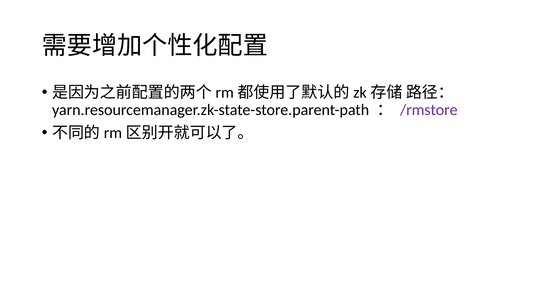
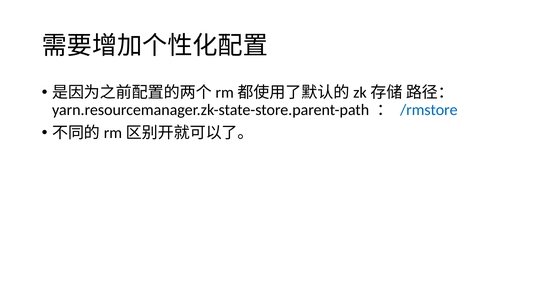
/rmstore colour: purple -> blue (429, 110)
